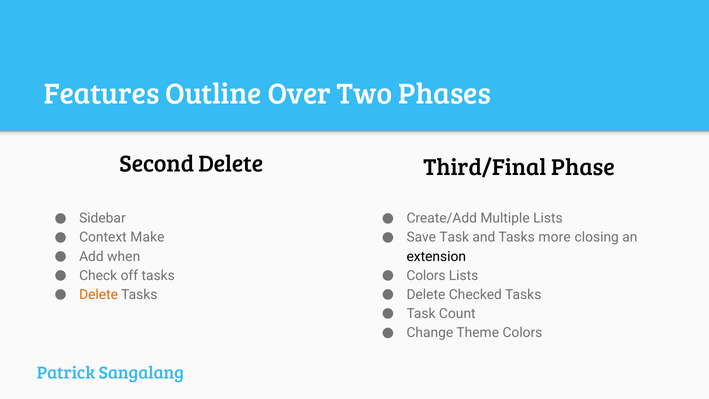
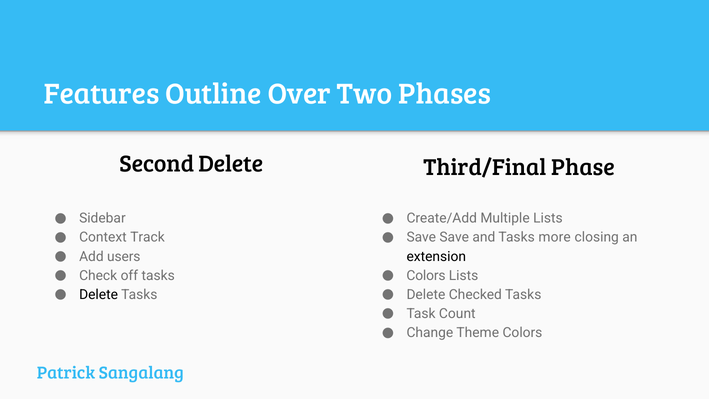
Make: Make -> Track (148, 237)
Save Task: Task -> Save (454, 237)
when: when -> users (124, 256)
Delete colour: orange -> black (99, 295)
